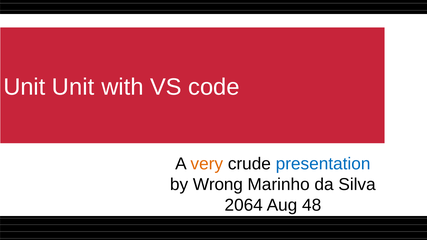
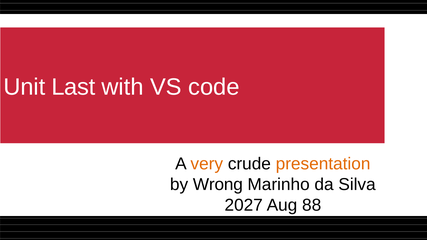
Unit Unit: Unit -> Last (73, 87)
presentation colour: blue -> orange (323, 164)
2064: 2064 -> 2027 (244, 205)
48: 48 -> 88 (312, 205)
